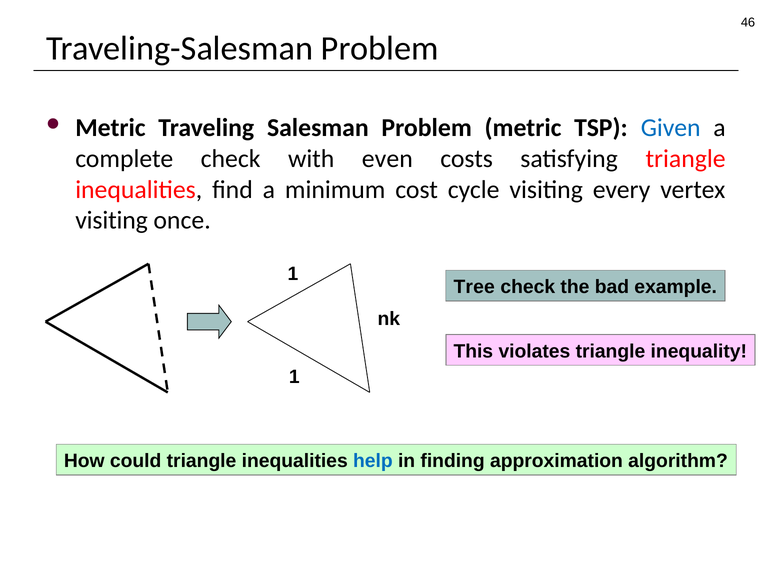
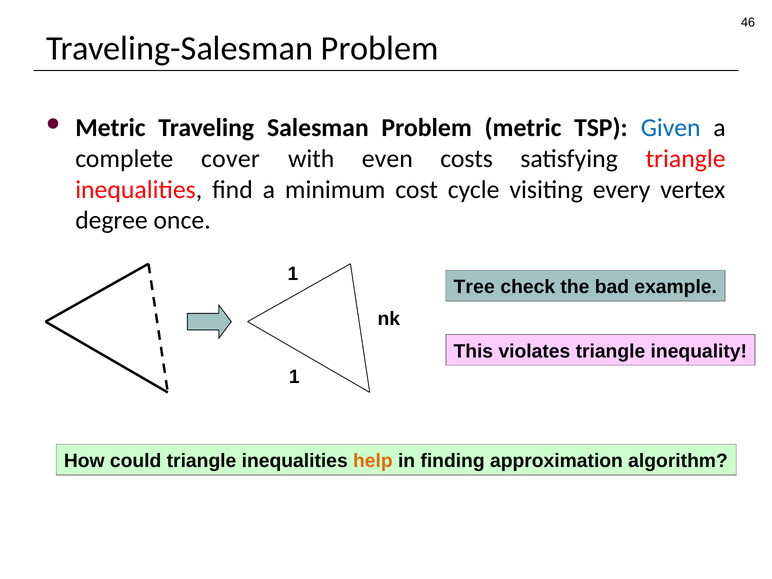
complete check: check -> cover (230, 159)
visiting: visiting -> degree (112, 220)
help colour: blue -> orange (373, 461)
